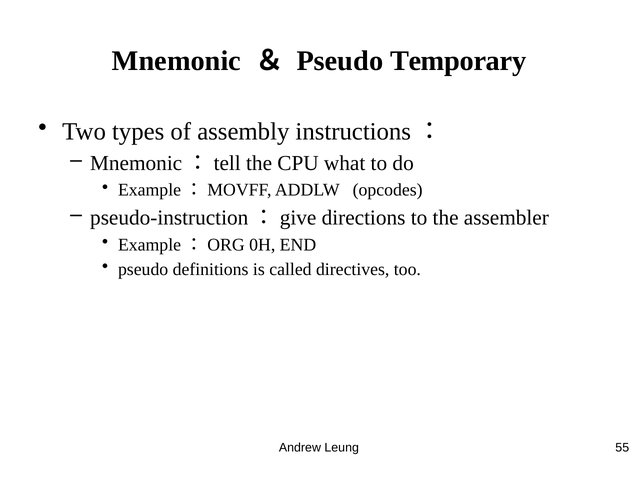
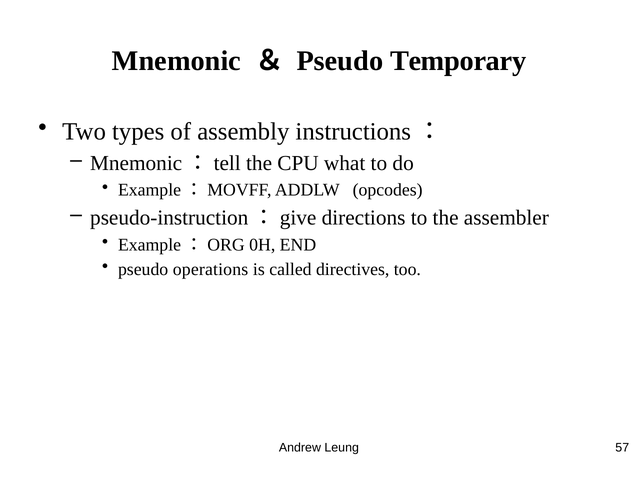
definitions: definitions -> operations (211, 269)
55: 55 -> 57 (622, 447)
